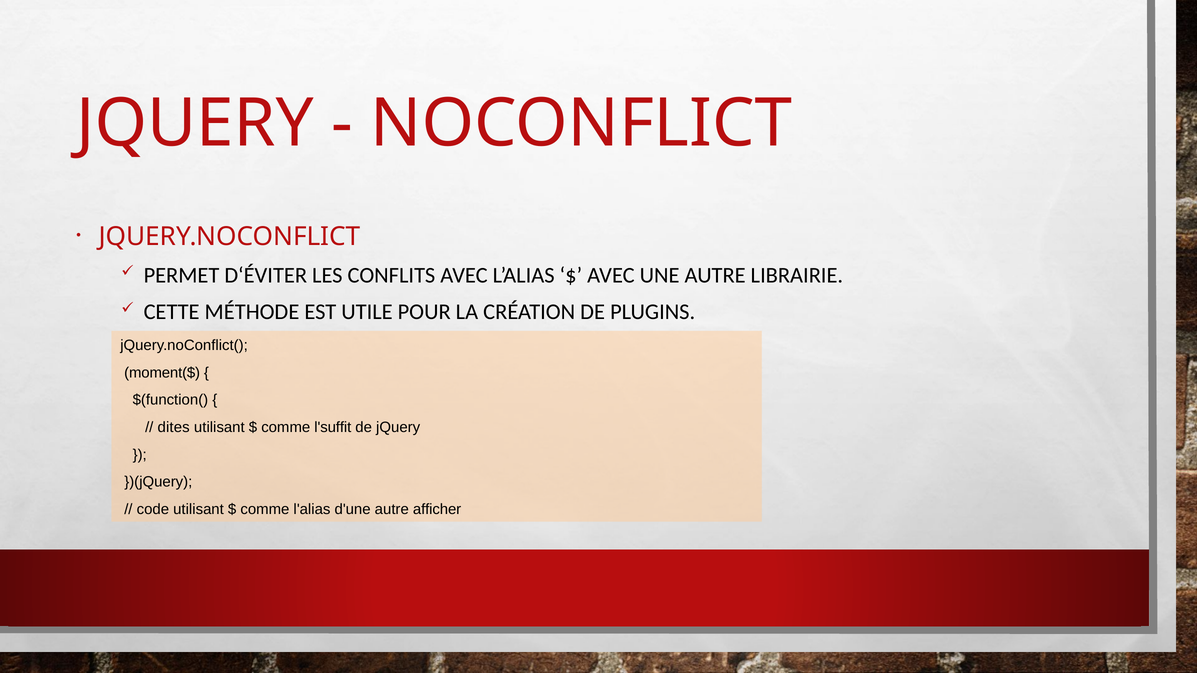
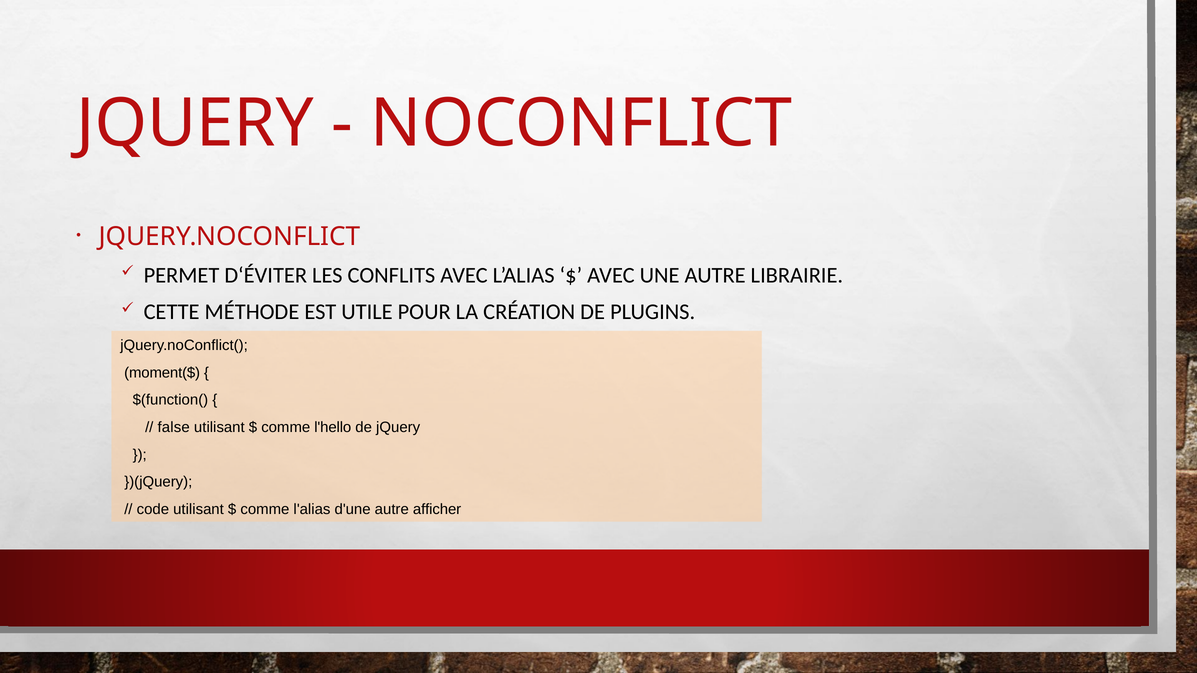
dites: dites -> false (174, 428)
l'suffit: l'suffit -> l'hello (333, 428)
